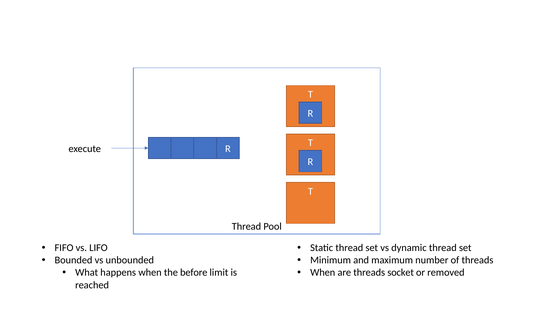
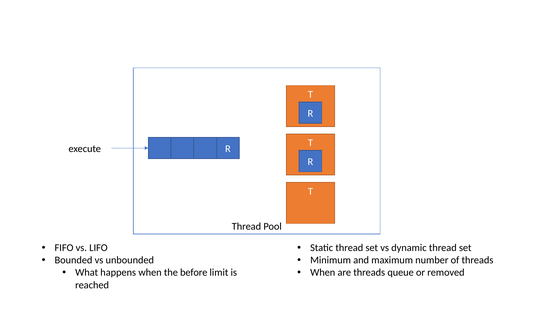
socket: socket -> queue (401, 272)
